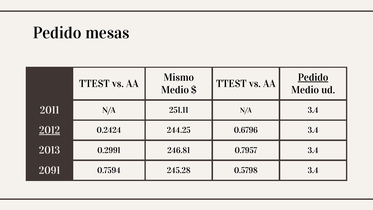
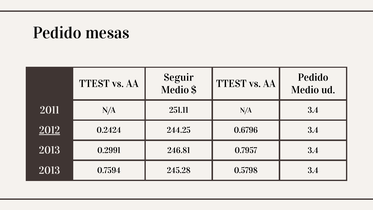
Mismo: Mismo -> Seguir (179, 77)
Pedido underline: present -> none (313, 77)
2091: 2091 -> 2013 (49, 170)
